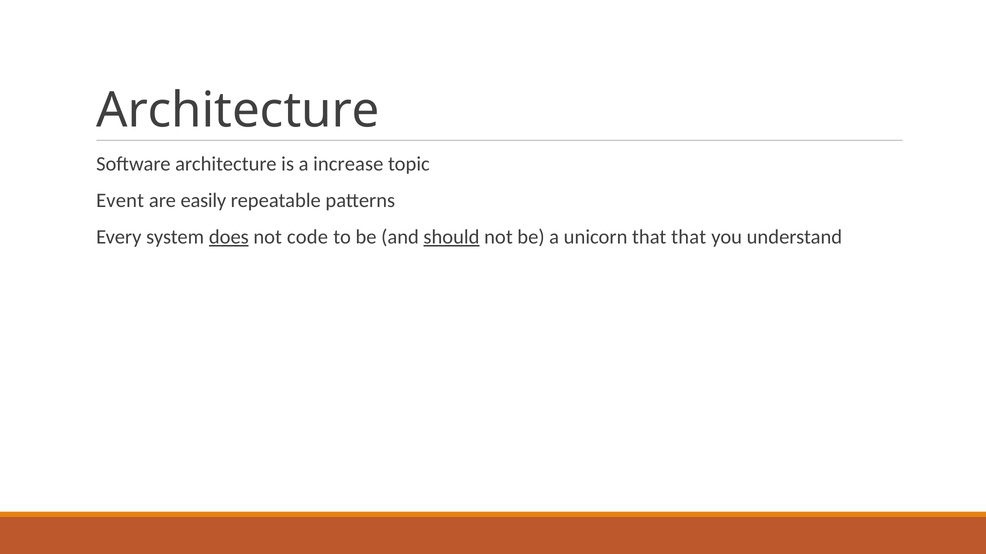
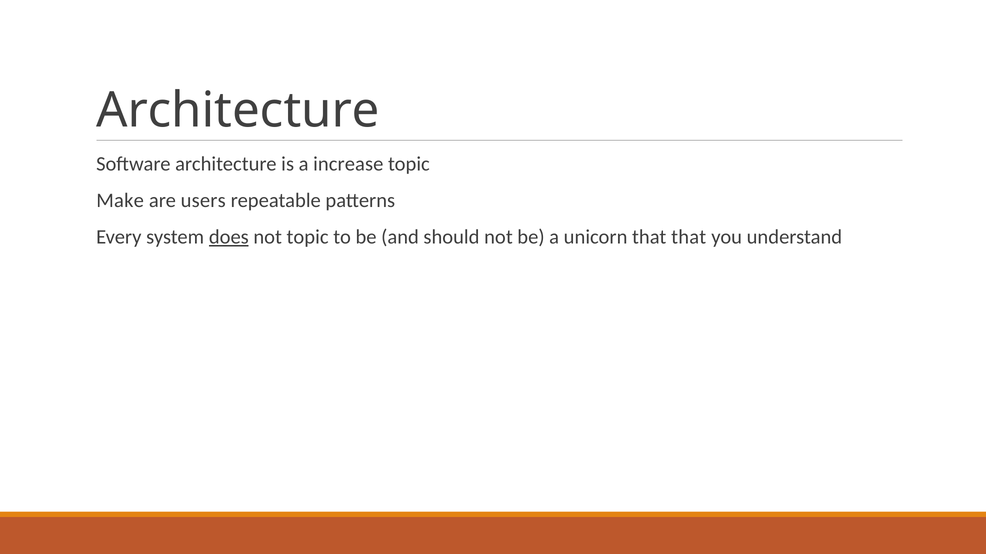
Event: Event -> Make (120, 201)
easily: easily -> users (203, 201)
not code: code -> topic (308, 237)
should underline: present -> none (451, 237)
